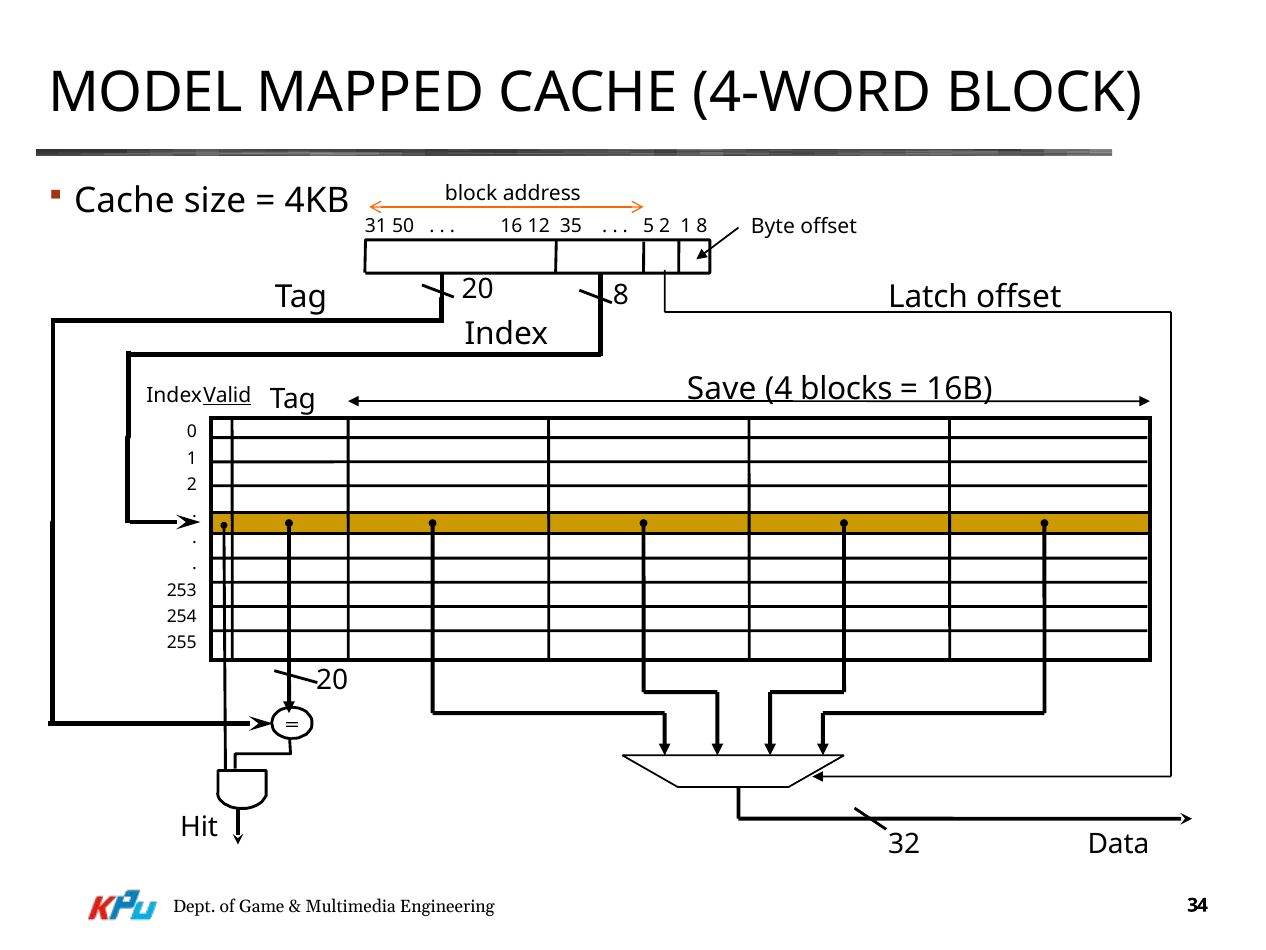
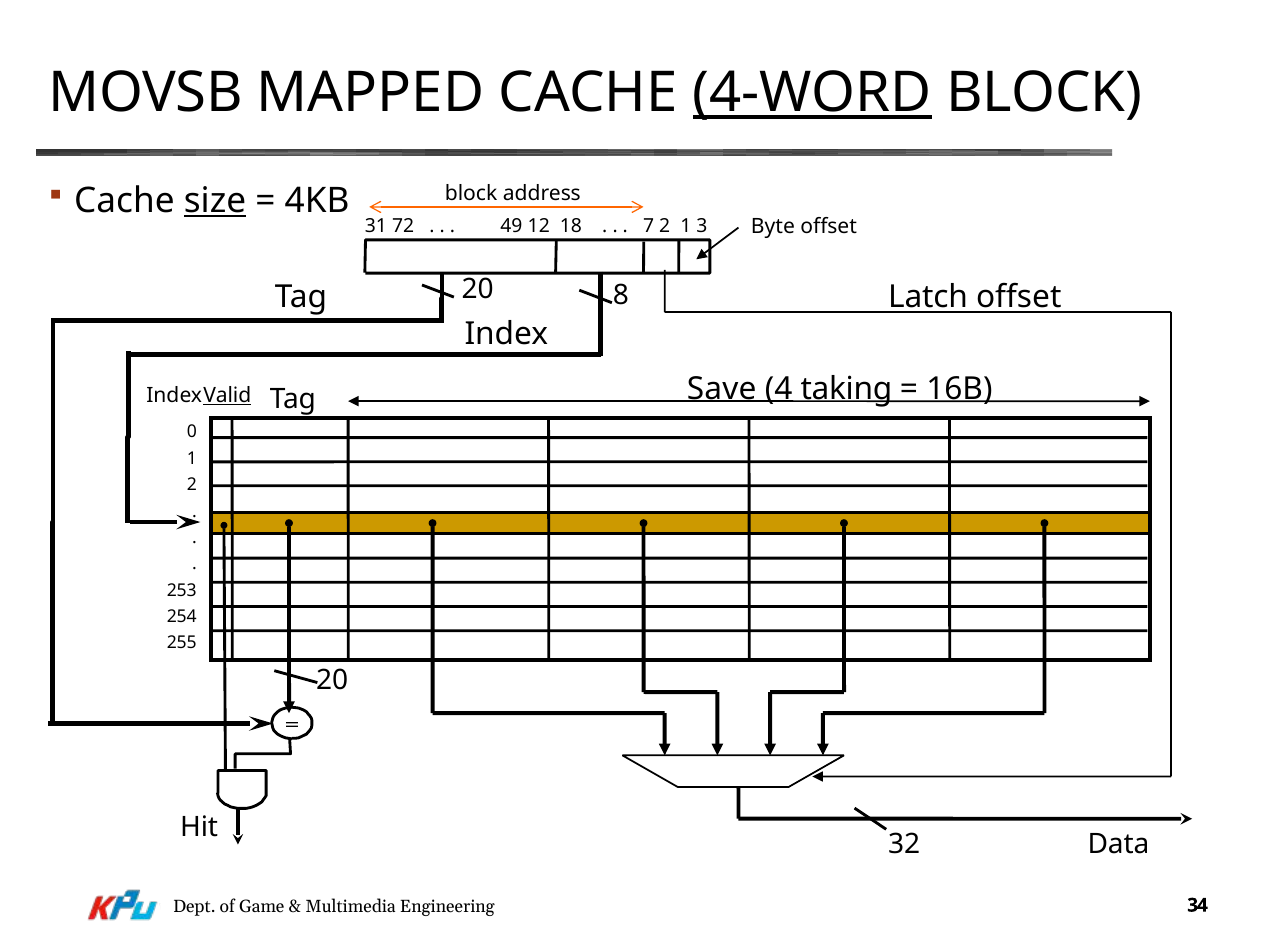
MODEL: MODEL -> MOVSB (146, 93)
4-WORD underline: none -> present (812, 93)
size underline: none -> present (215, 200)
50: 50 -> 72 (403, 226)
16: 16 -> 49 (511, 226)
35: 35 -> 18 (571, 226)
5: 5 -> 7 (649, 226)
1 8: 8 -> 3 (702, 226)
blocks: blocks -> taking (846, 388)
